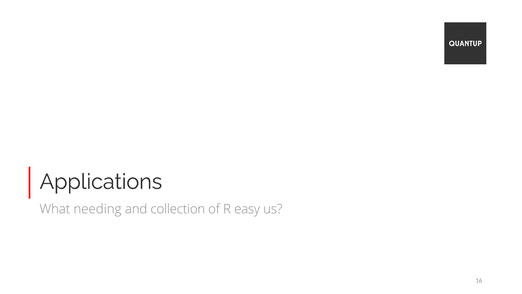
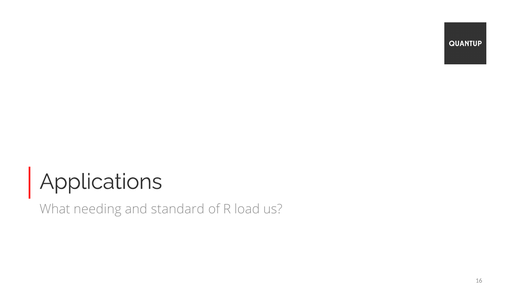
collection: collection -> standard (178, 209)
easy: easy -> load (247, 209)
